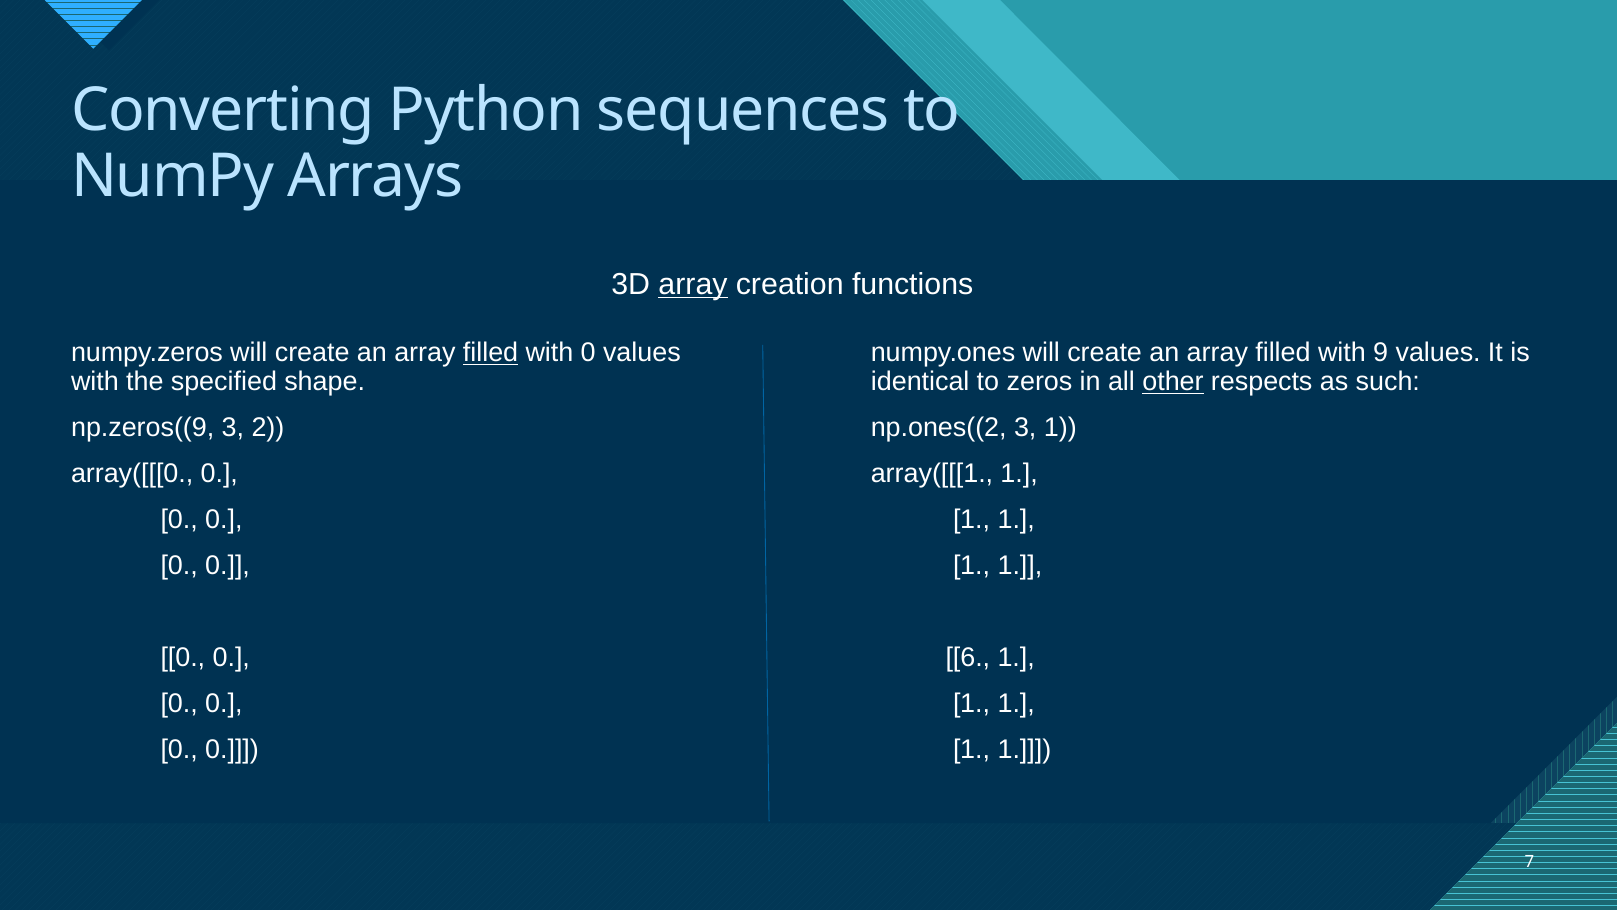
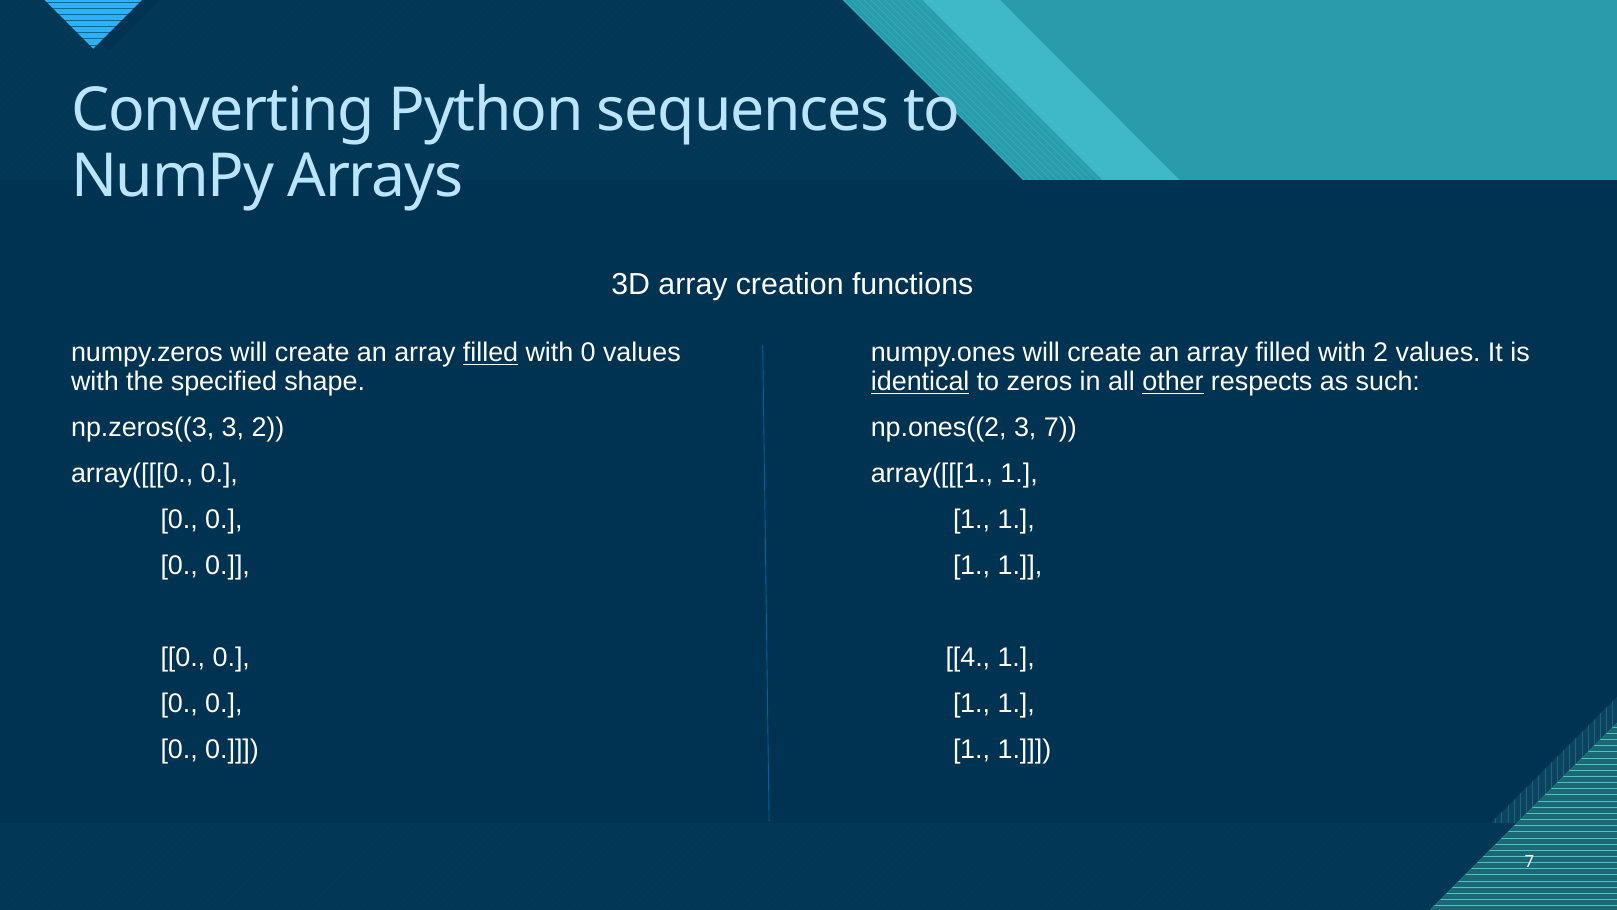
array underline: present -> none (693, 284)
with 9: 9 -> 2 (1381, 353)
identical underline: none -> present (920, 382)
np.zeros((9: np.zeros((9 -> np.zeros((3 (143, 428)
3 1: 1 -> 7 (1060, 428)
6: 6 -> 4 (968, 657)
